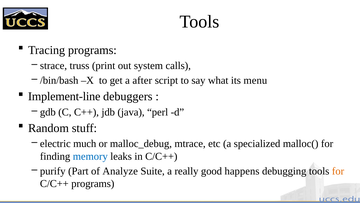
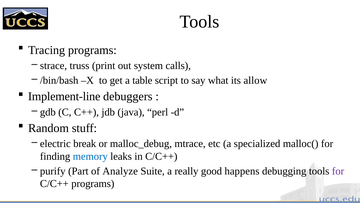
after: after -> table (142, 80)
menu: menu -> allow (255, 80)
much: much -> break (85, 143)
for colour: orange -> purple (338, 171)
